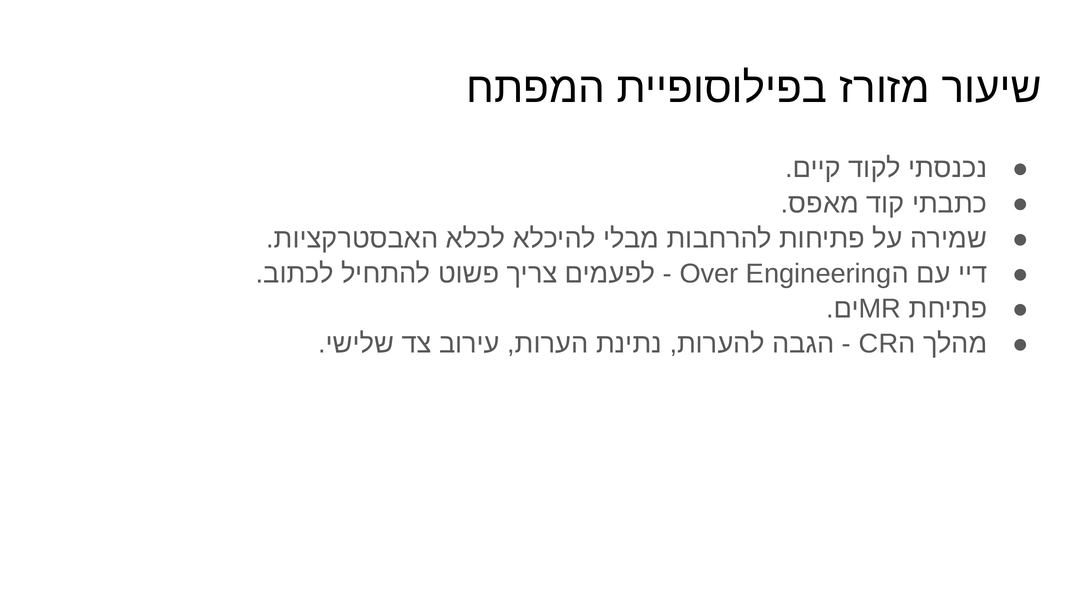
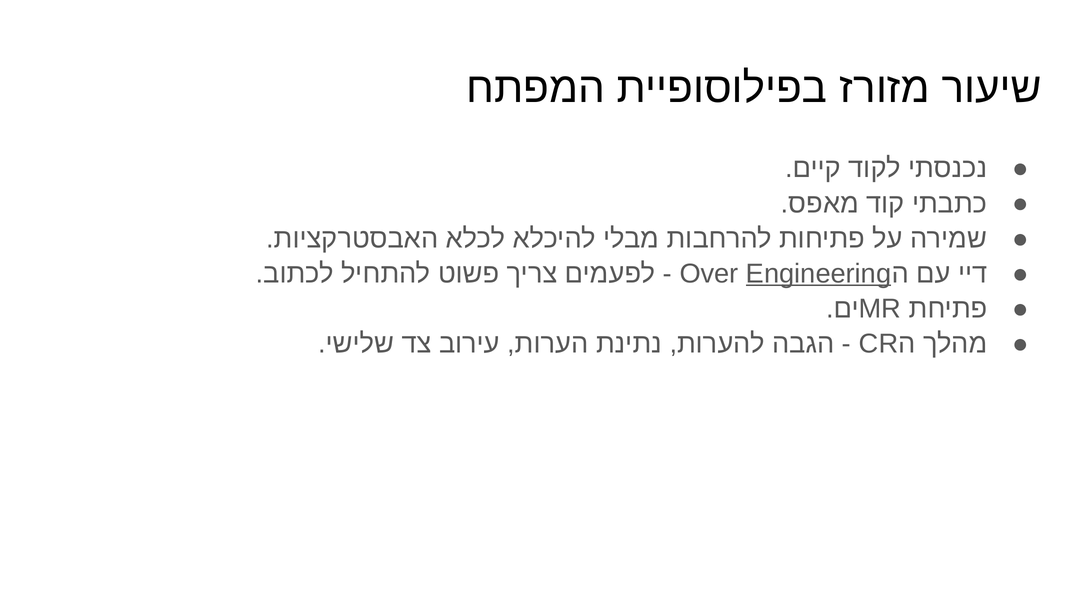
Engineering underline: none -> present (819, 274)
